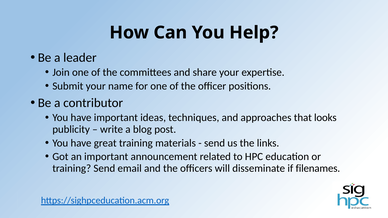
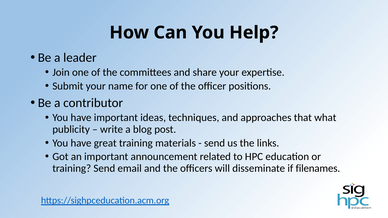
looks: looks -> what (325, 118)
